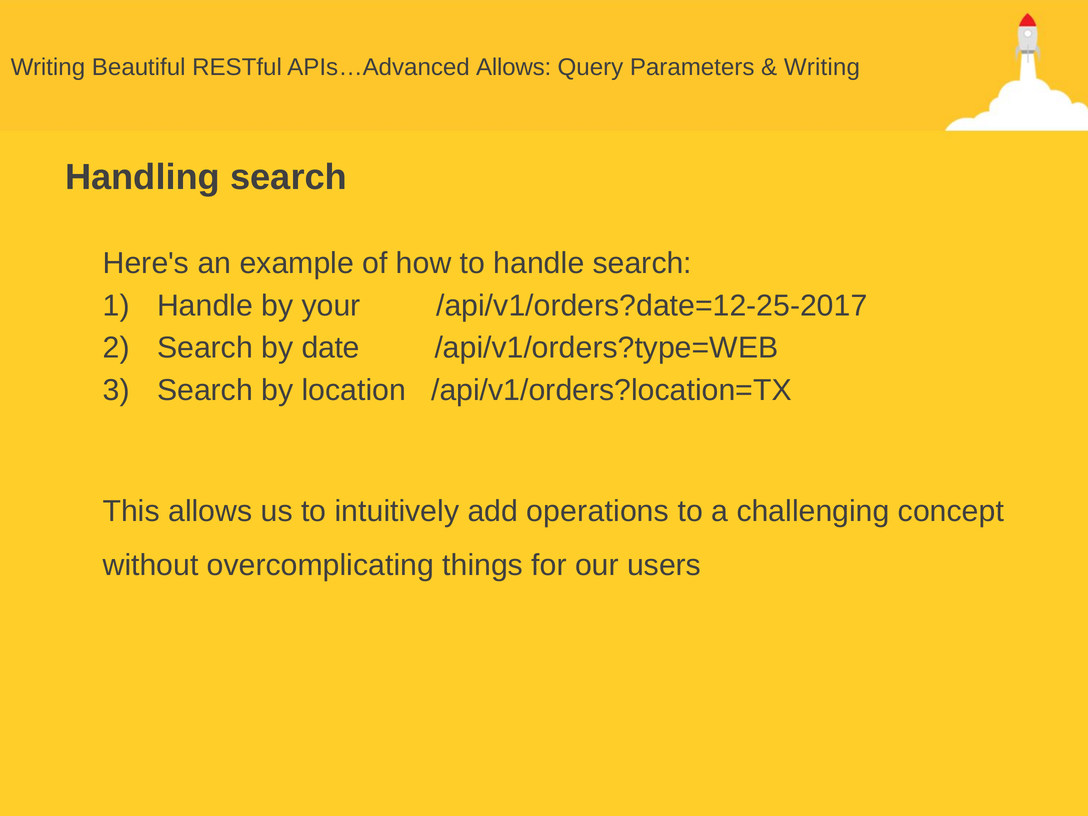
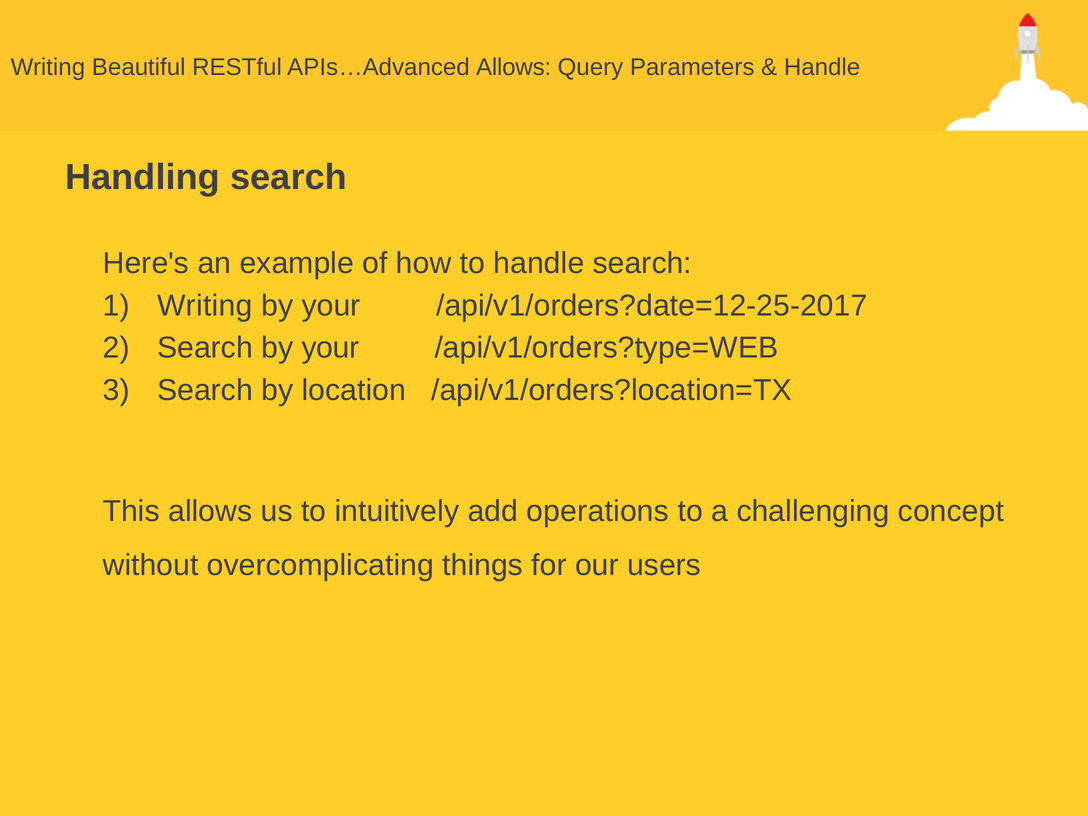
Writing: Writing -> Handle (822, 67)
Handle: Handle -> Writing (205, 306)
Search by date: date -> your (330, 348)
